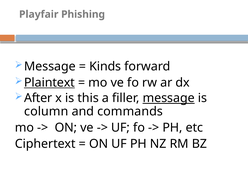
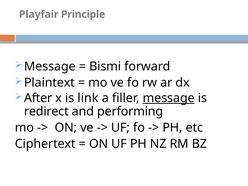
Phishing: Phishing -> Principle (83, 14)
Kinds: Kinds -> Bismi (105, 66)
Plaintext underline: present -> none (49, 83)
this: this -> link (88, 98)
column: column -> redirect (46, 111)
commands: commands -> performing (130, 111)
